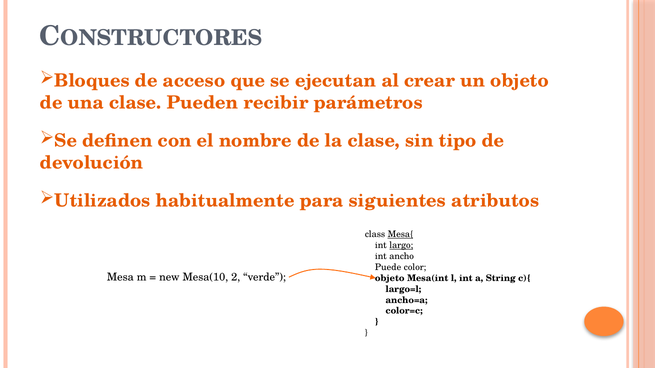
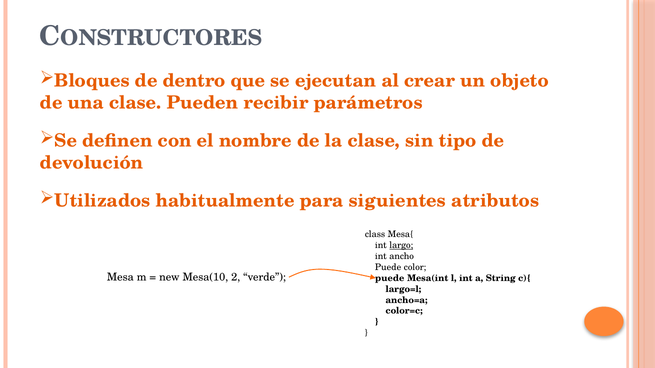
acceso: acceso -> dentro (194, 81)
Mesa{ underline: present -> none (400, 235)
objeto: objeto -> puede (390, 279)
